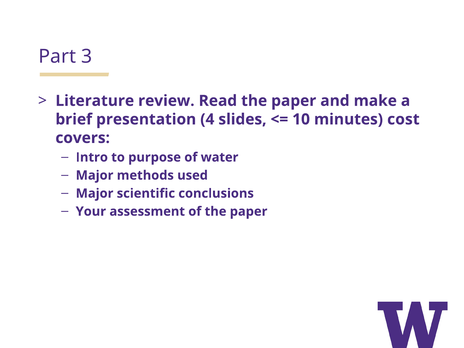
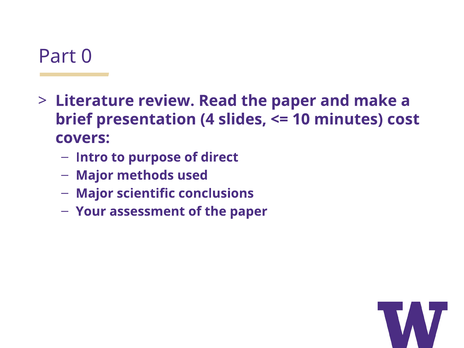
3: 3 -> 0 (87, 56)
water: water -> direct (220, 157)
